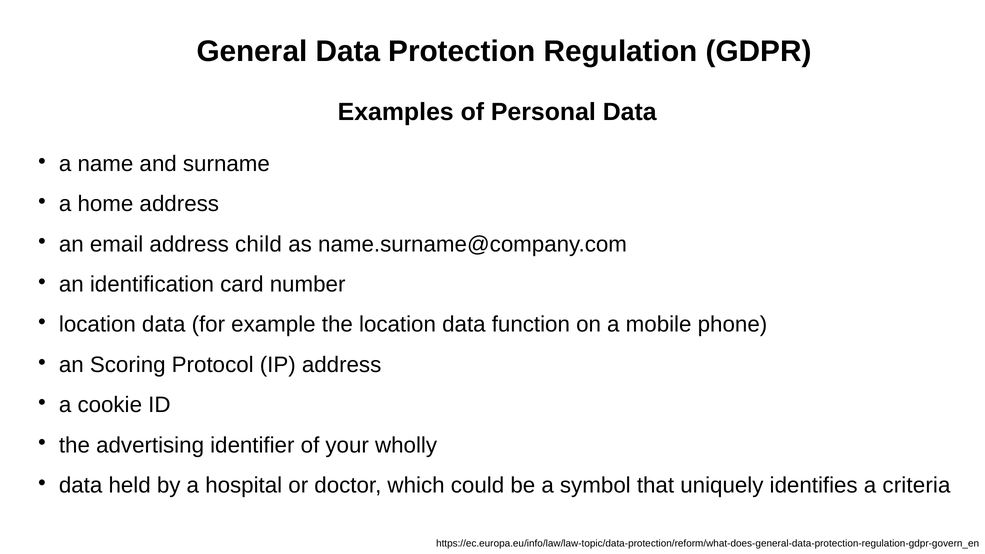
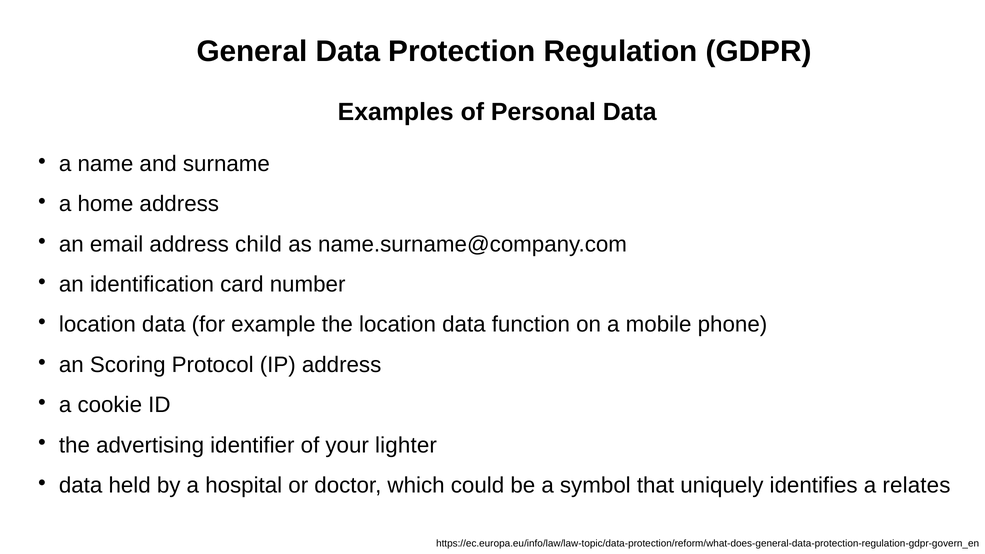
wholly: wholly -> lighter (406, 445)
criteria: criteria -> relates (916, 485)
